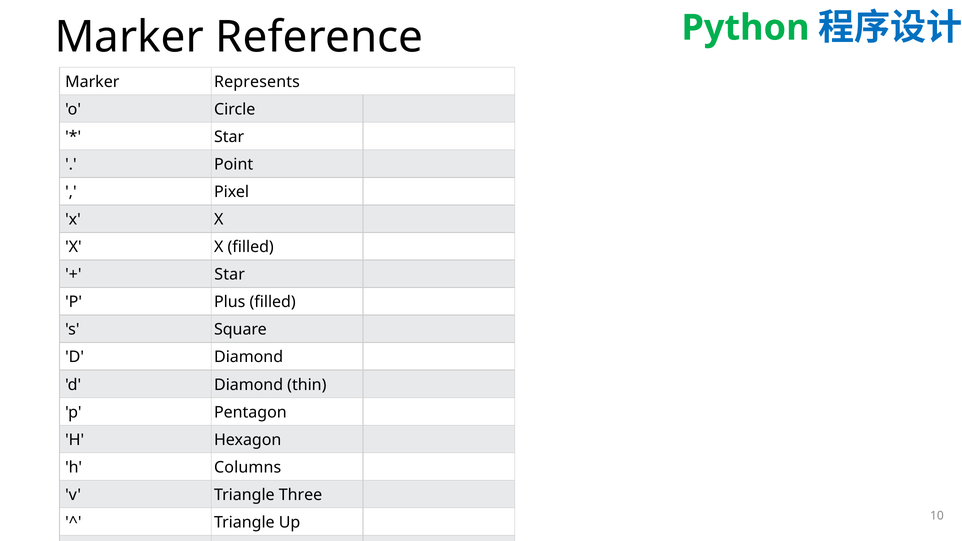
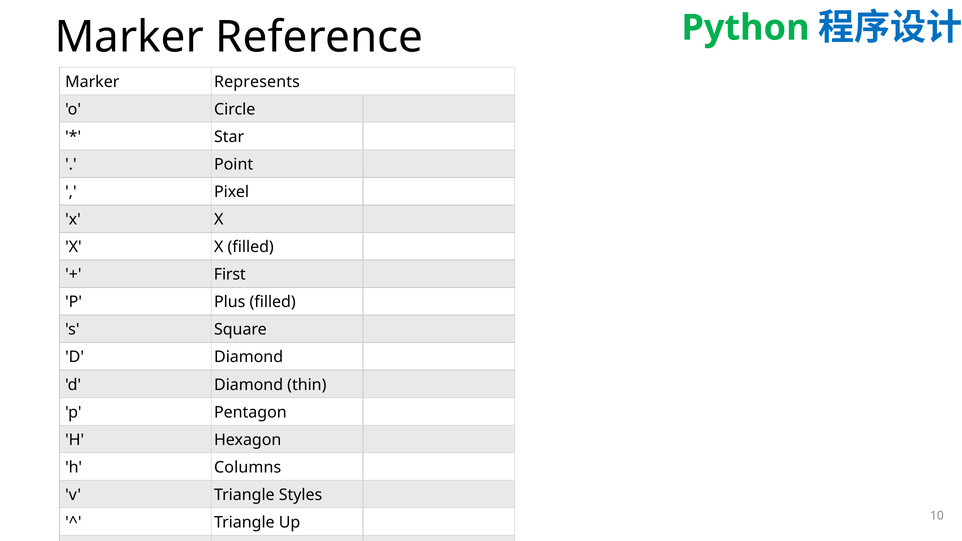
Star: Star -> First (230, 275)
Three: Three -> Styles (301, 495)
